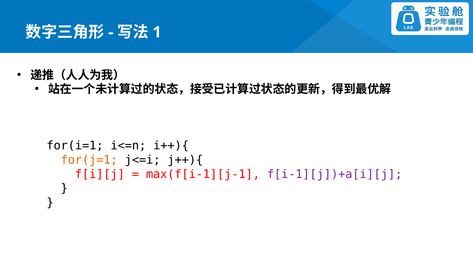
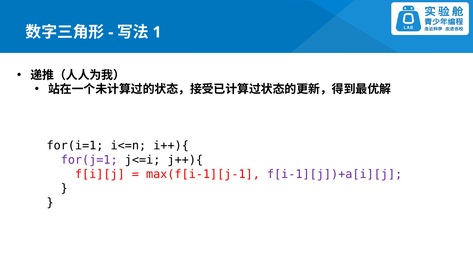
for(j=1 colour: orange -> purple (89, 160)
